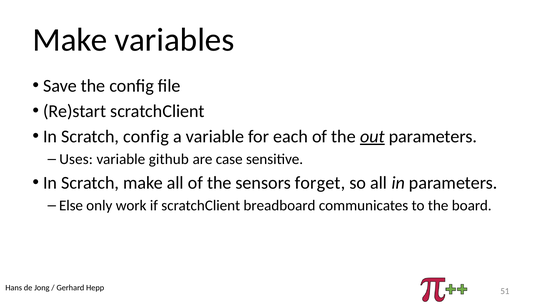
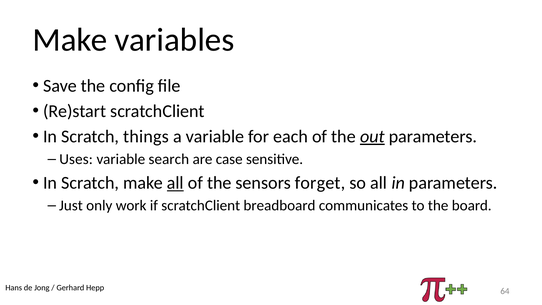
Scratch config: config -> things (146, 137)
github: github -> search (169, 159)
all underline: none -> present (175, 183)
Else: Else -> Just (71, 206)
51: 51 -> 64 (505, 291)
